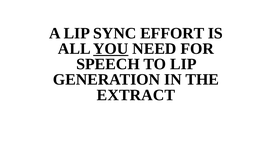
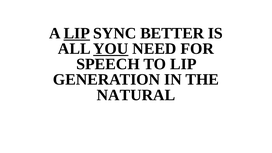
LIP underline: none -> present (77, 33)
EFFORT: EFFORT -> BETTER (172, 33)
EXTRACT: EXTRACT -> NATURAL (136, 95)
